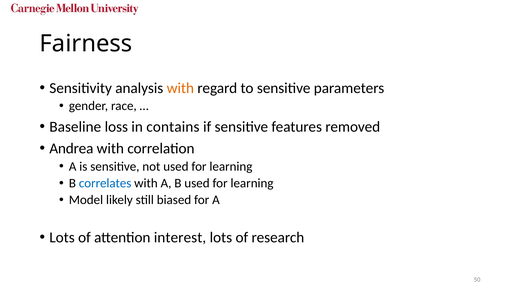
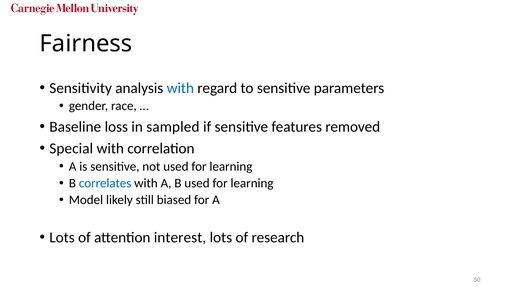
with colour: orange -> blue (180, 88)
contains: contains -> sampled (173, 126)
Andrea: Andrea -> Special (71, 148)
